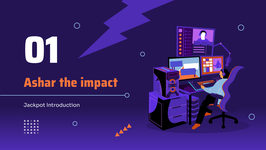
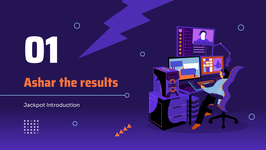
impact: impact -> results (99, 82)
